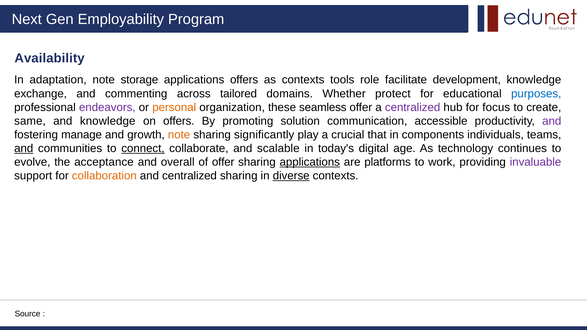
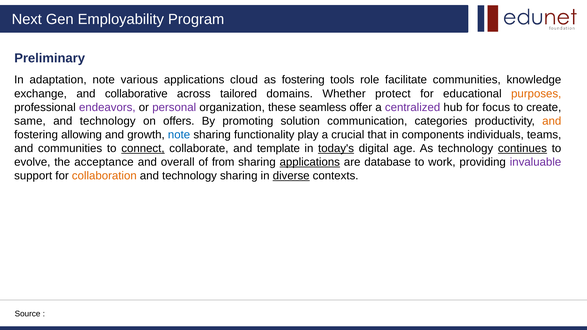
Availability: Availability -> Preliminary (50, 58)
storage: storage -> various (139, 80)
applications offers: offers -> cloud (244, 80)
as contexts: contexts -> fostering (303, 80)
facilitate development: development -> communities (467, 80)
commenting: commenting -> collaborative (136, 94)
purposes colour: blue -> orange (536, 94)
personal colour: orange -> purple (174, 107)
knowledge: knowledge -> technology (108, 121)
accessible: accessible -> categories (441, 121)
and colour: purple -> orange (552, 121)
manage: manage -> allowing (82, 135)
note colour: orange -> blue (179, 135)
significantly: significantly -> functionality (264, 135)
and underline: present -> none (24, 148)
scalable: scalable -> template (278, 148)
today's underline: none -> present (336, 148)
continues underline: none -> present (522, 148)
of offer: offer -> from (223, 162)
platforms: platforms -> database (388, 162)
centralized: centralized -> technology (189, 176)
